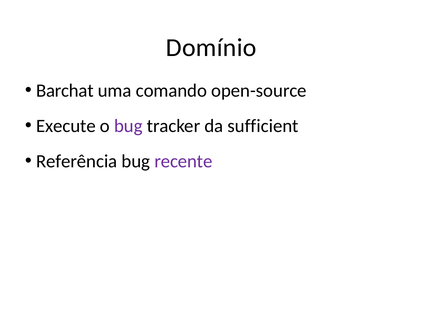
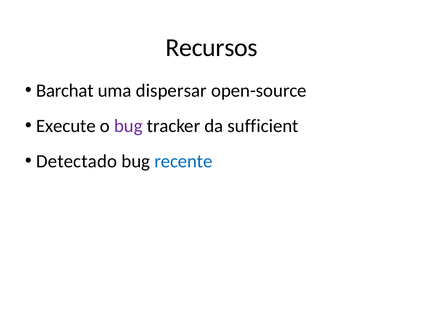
Domínio: Domínio -> Recursos (212, 48)
comando: comando -> dispersar (171, 91)
Referência: Referência -> Detectado (77, 161)
recente colour: purple -> blue (183, 161)
